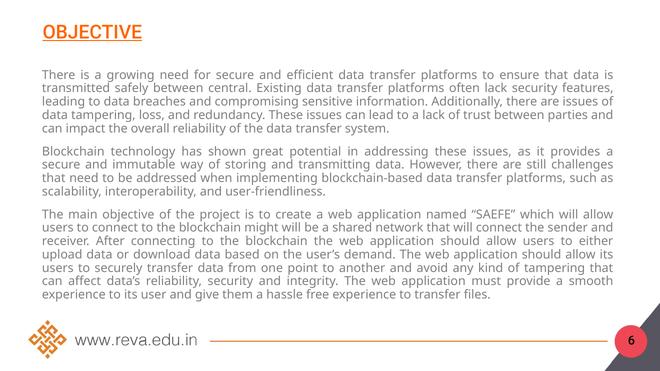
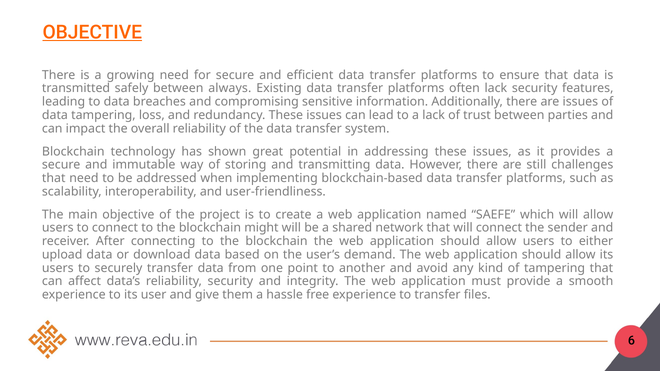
central: central -> always (230, 88)
